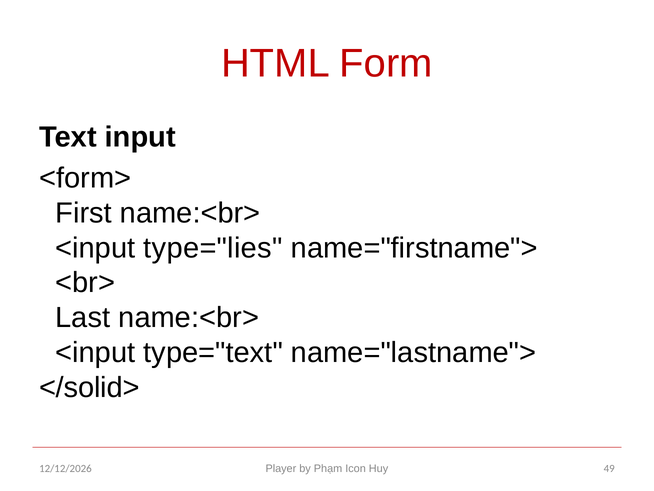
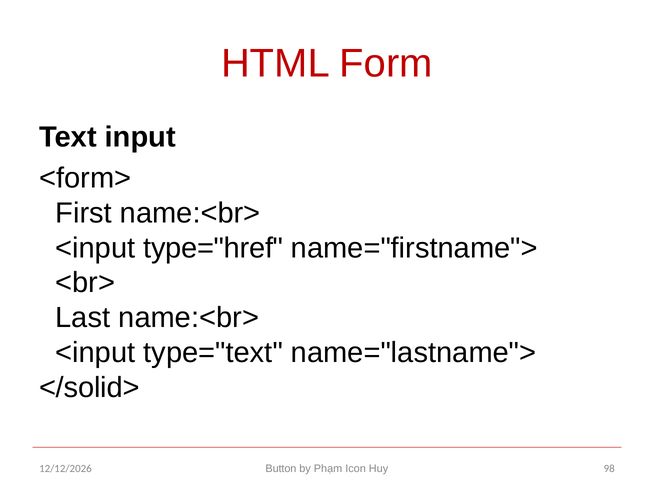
type="lies: type="lies -> type="href (213, 248)
Player: Player -> Button (281, 468)
49: 49 -> 98 (609, 468)
